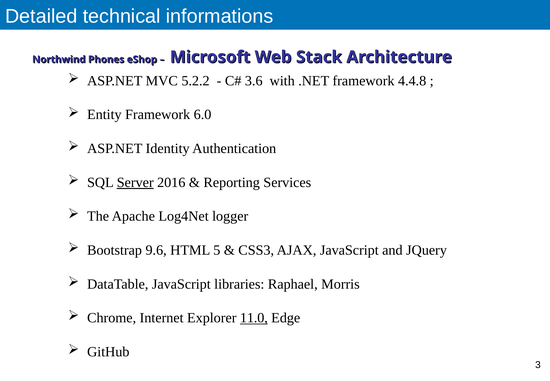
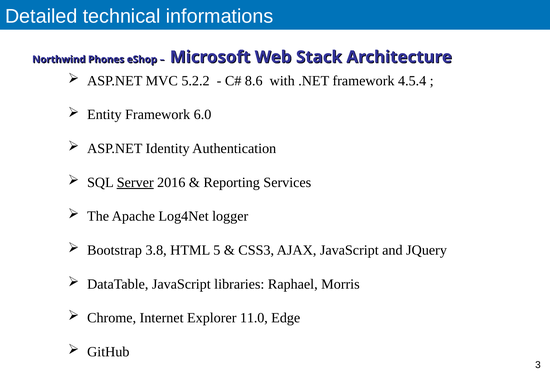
3.6: 3.6 -> 8.6 (254, 81)
4.4.8: 4.4.8 -> 4.5.4 (412, 81)
9.6: 9.6 -> 3.8 (156, 250)
11.0 underline: present -> none (254, 318)
